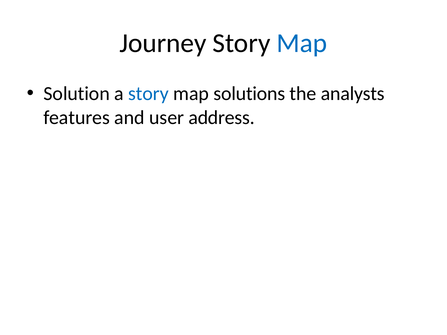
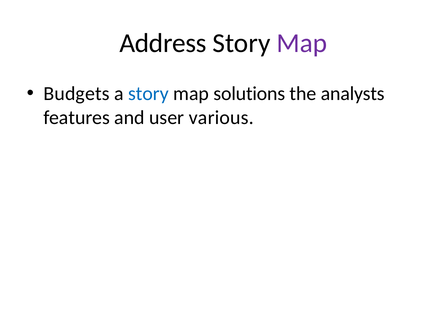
Journey: Journey -> Address (163, 43)
Map colour: blue -> purple (302, 43)
Solution: Solution -> Budgets (77, 94)
address: address -> various (221, 118)
